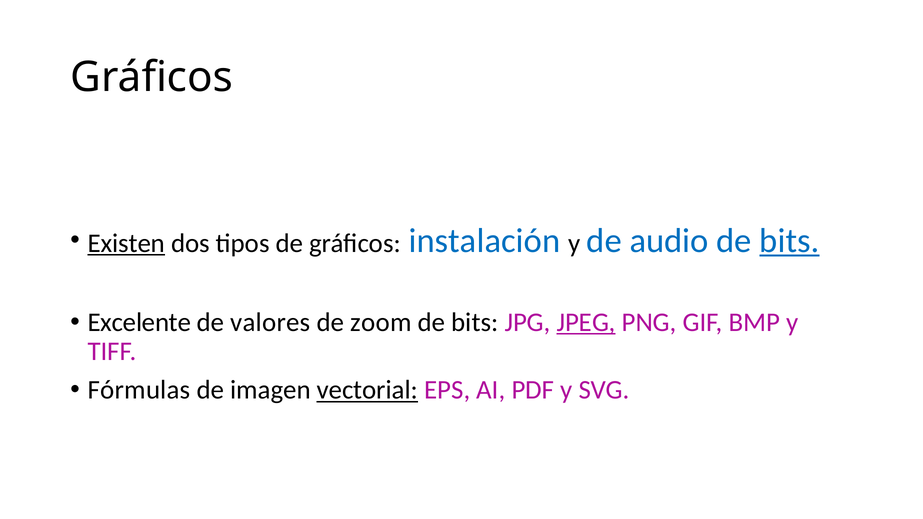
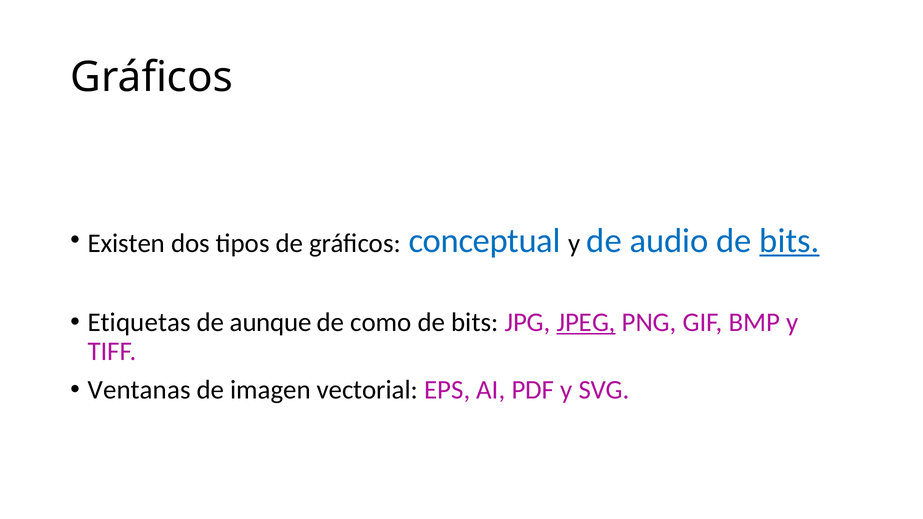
Existen underline: present -> none (126, 243)
instalación: instalación -> conceptual (485, 241)
Excelente: Excelente -> Etiquetas (139, 322)
valores: valores -> aunque (271, 322)
zoom: zoom -> como (381, 322)
Fórmulas: Fórmulas -> Ventanas (139, 390)
vectorial underline: present -> none (367, 390)
